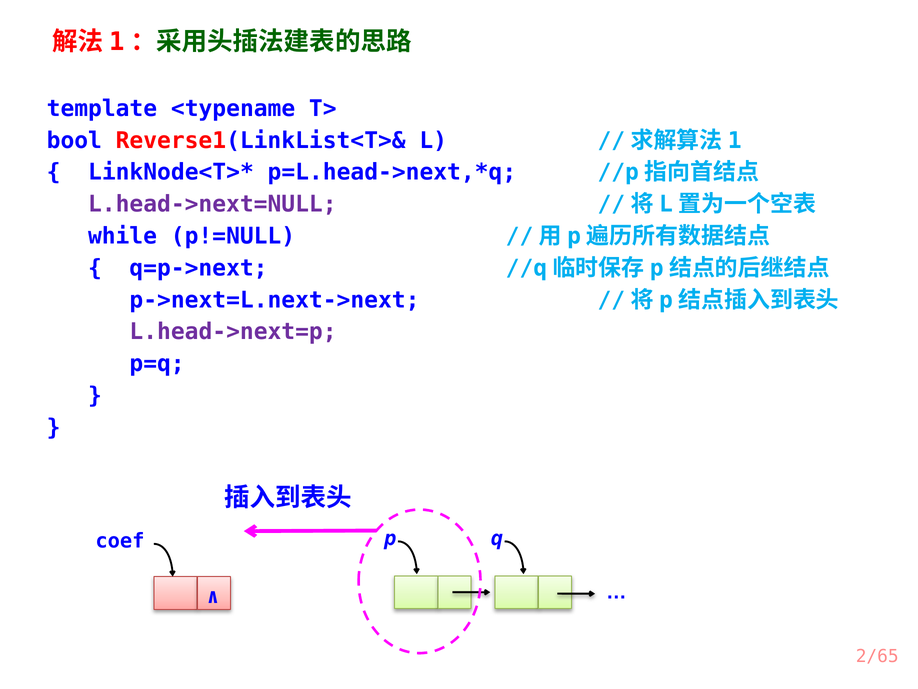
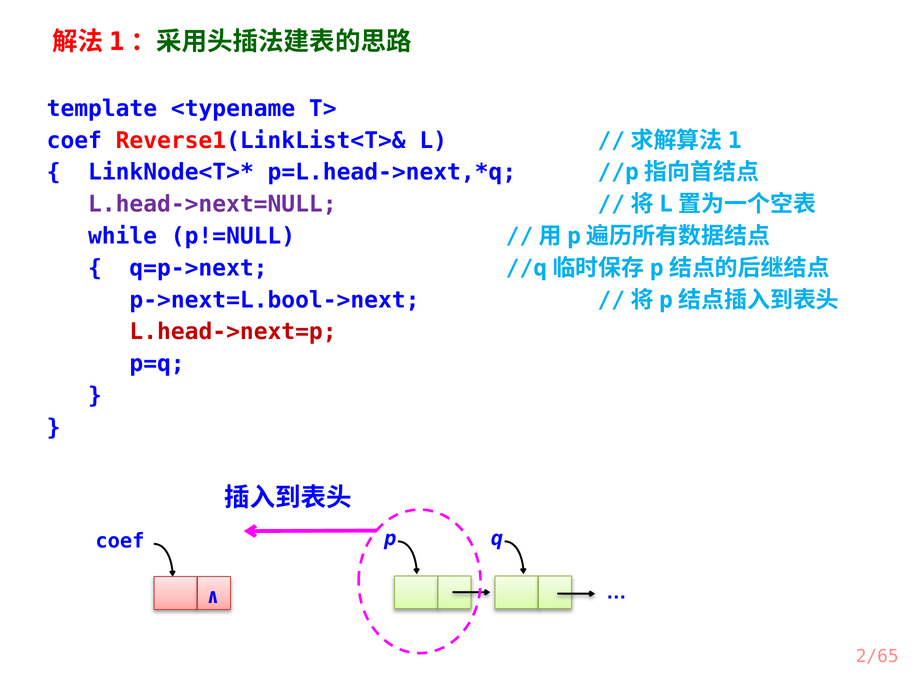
bool: bool -> coef (74, 140)
p->next=L.next->next: p->next=L.next->next -> p->next=L.bool->next (274, 300)
L.head->next=p colour: purple -> red (233, 332)
